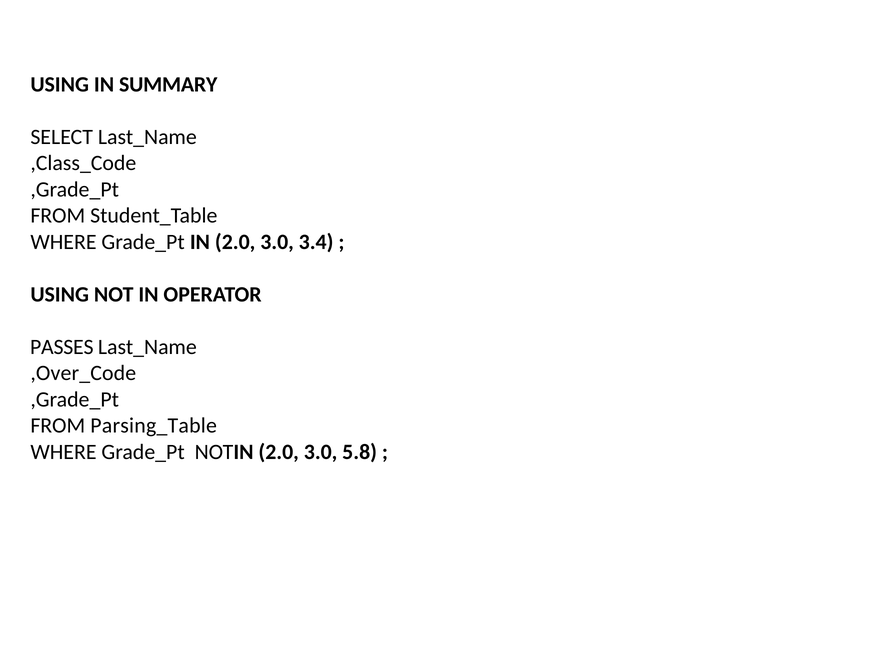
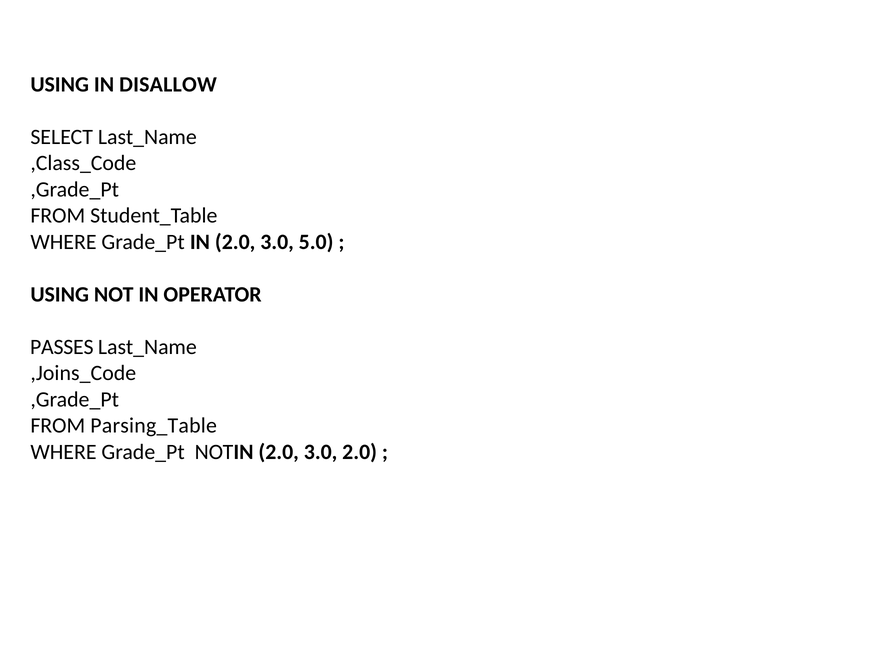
SUMMARY: SUMMARY -> DISALLOW (168, 84)
3.4: 3.4 -> 5.0 (316, 242)
,Over_Code: ,Over_Code -> ,Joins_Code (83, 373)
3.0 5.8: 5.8 -> 2.0 (360, 452)
